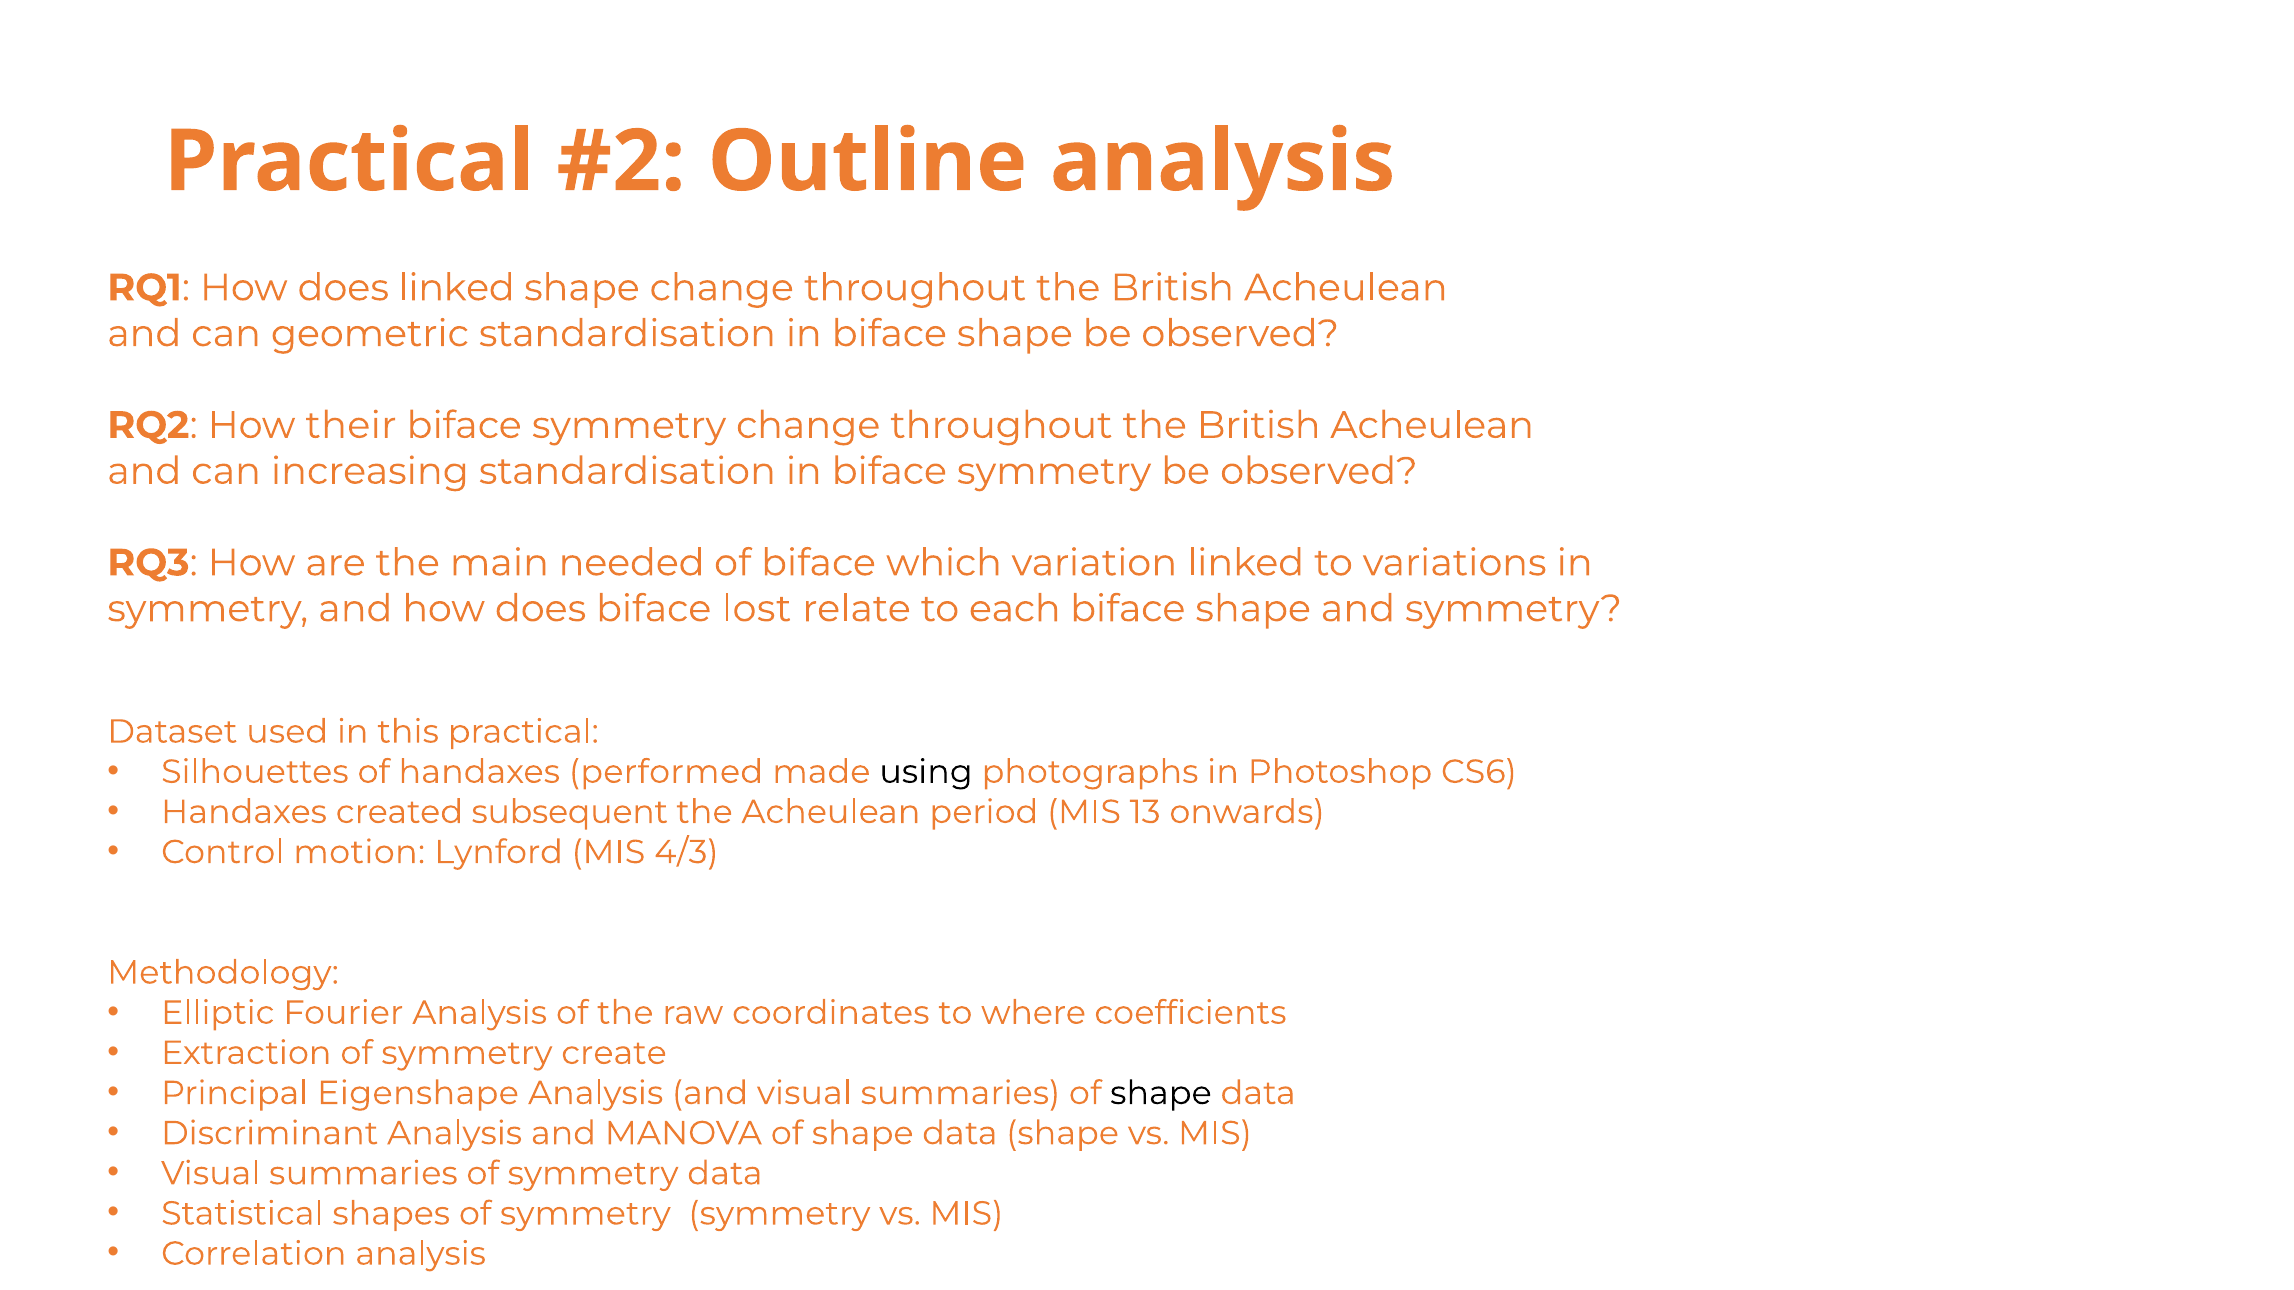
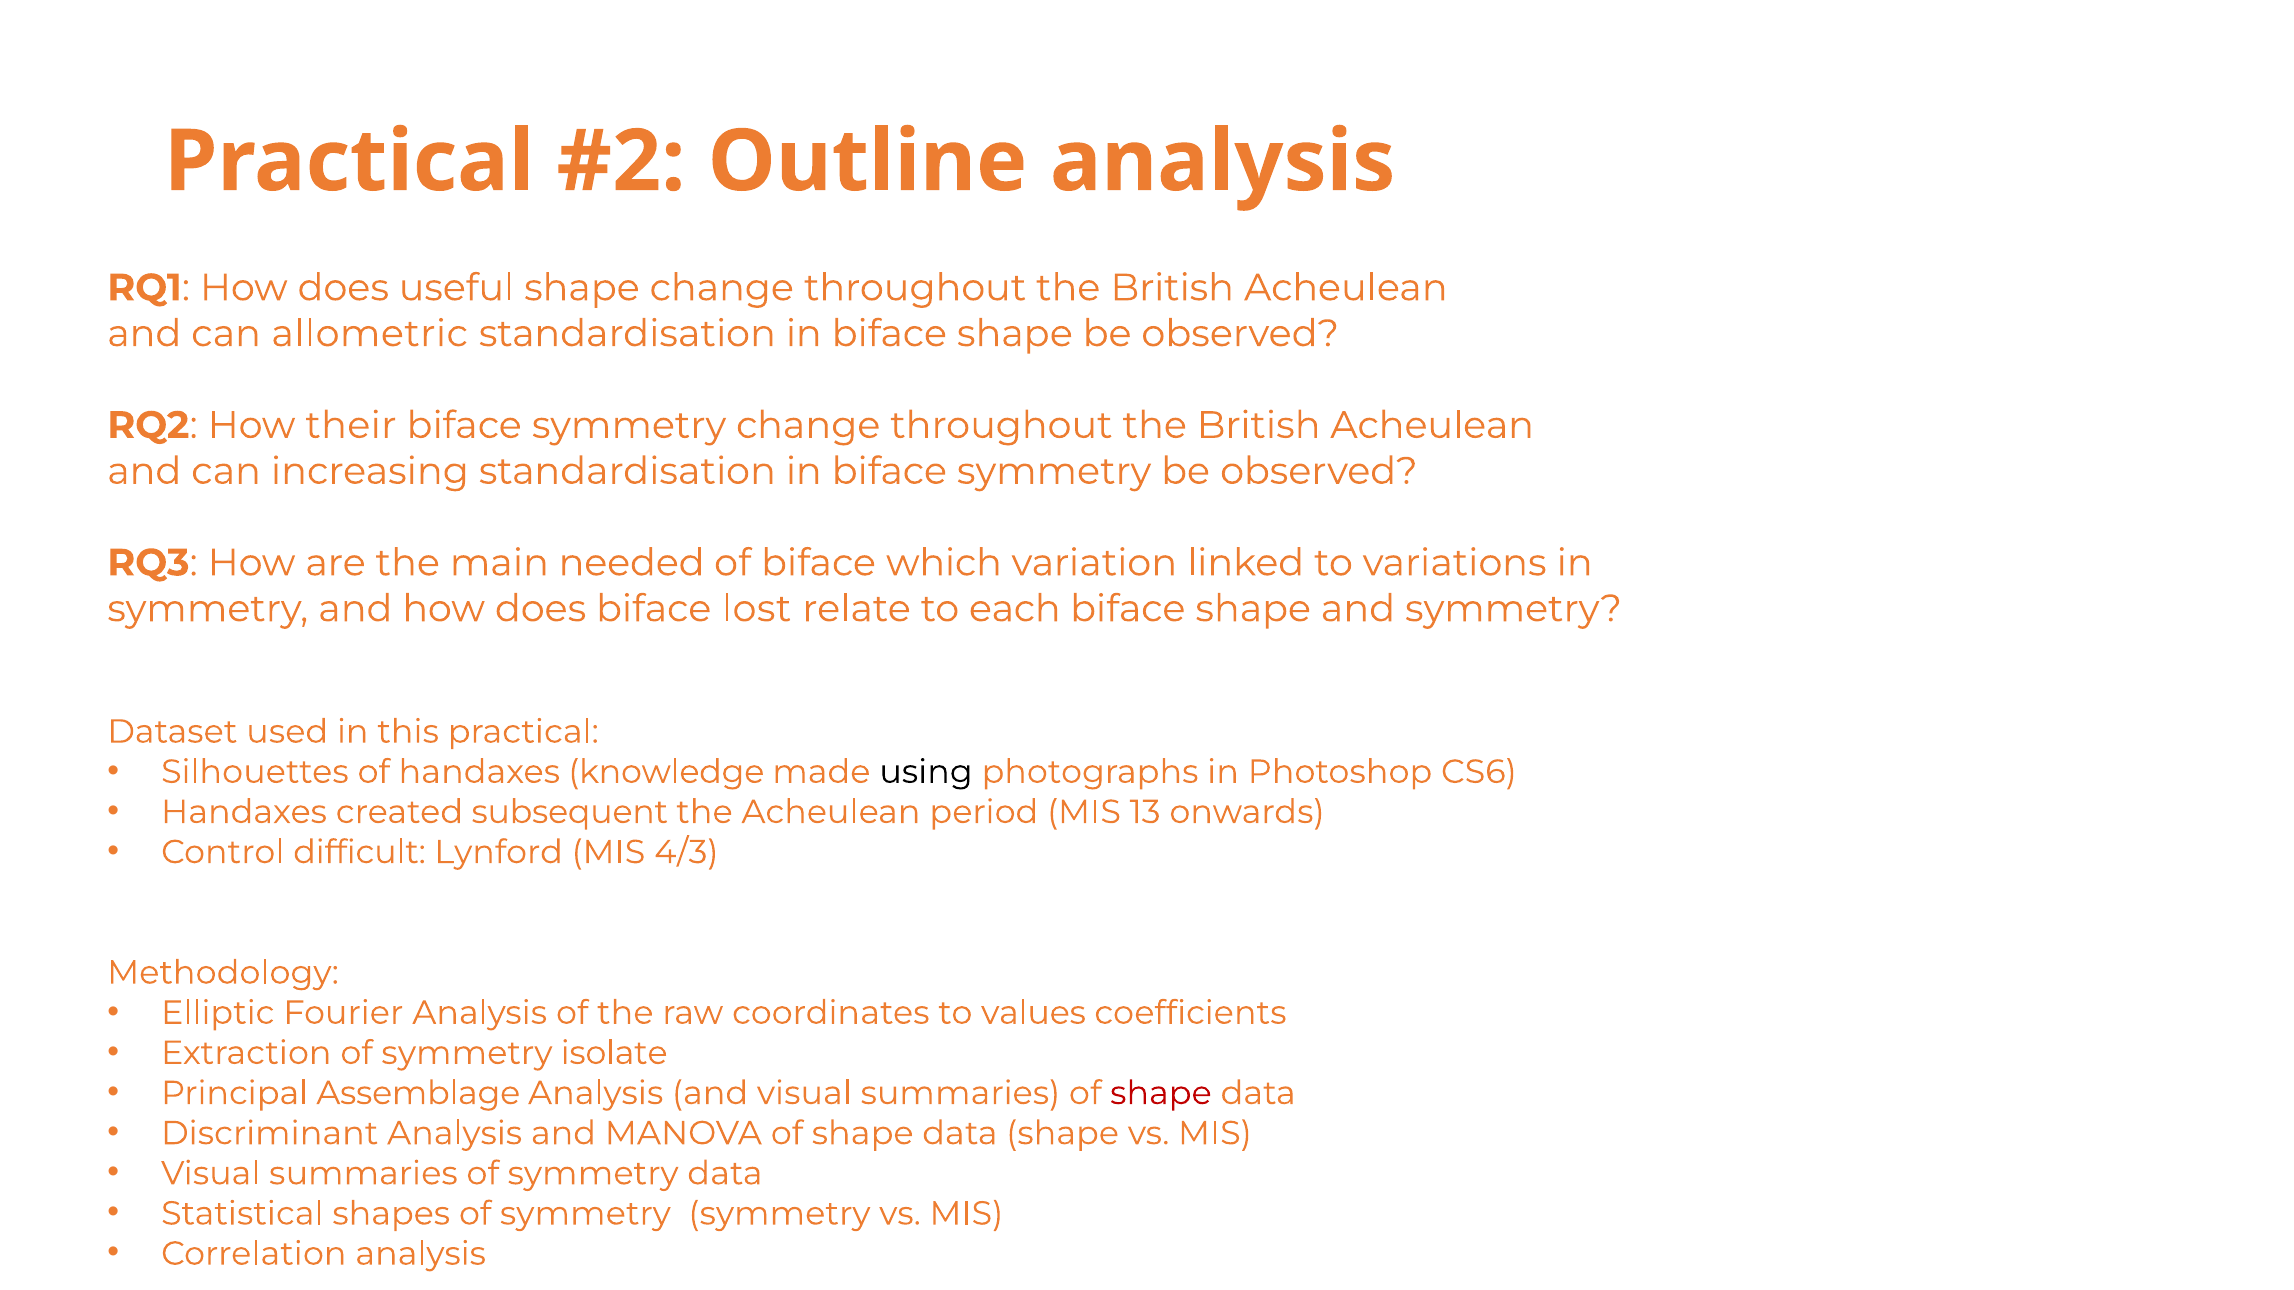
does linked: linked -> useful (456, 288)
geometric: geometric -> allometric (370, 334)
performed: performed -> knowledge (666, 772)
motion: motion -> difficult (359, 852)
where: where -> values (1034, 1013)
create: create -> isolate (614, 1053)
Eigenshape: Eigenshape -> Assemblage (418, 1093)
shape colour: black -> red (1161, 1093)
